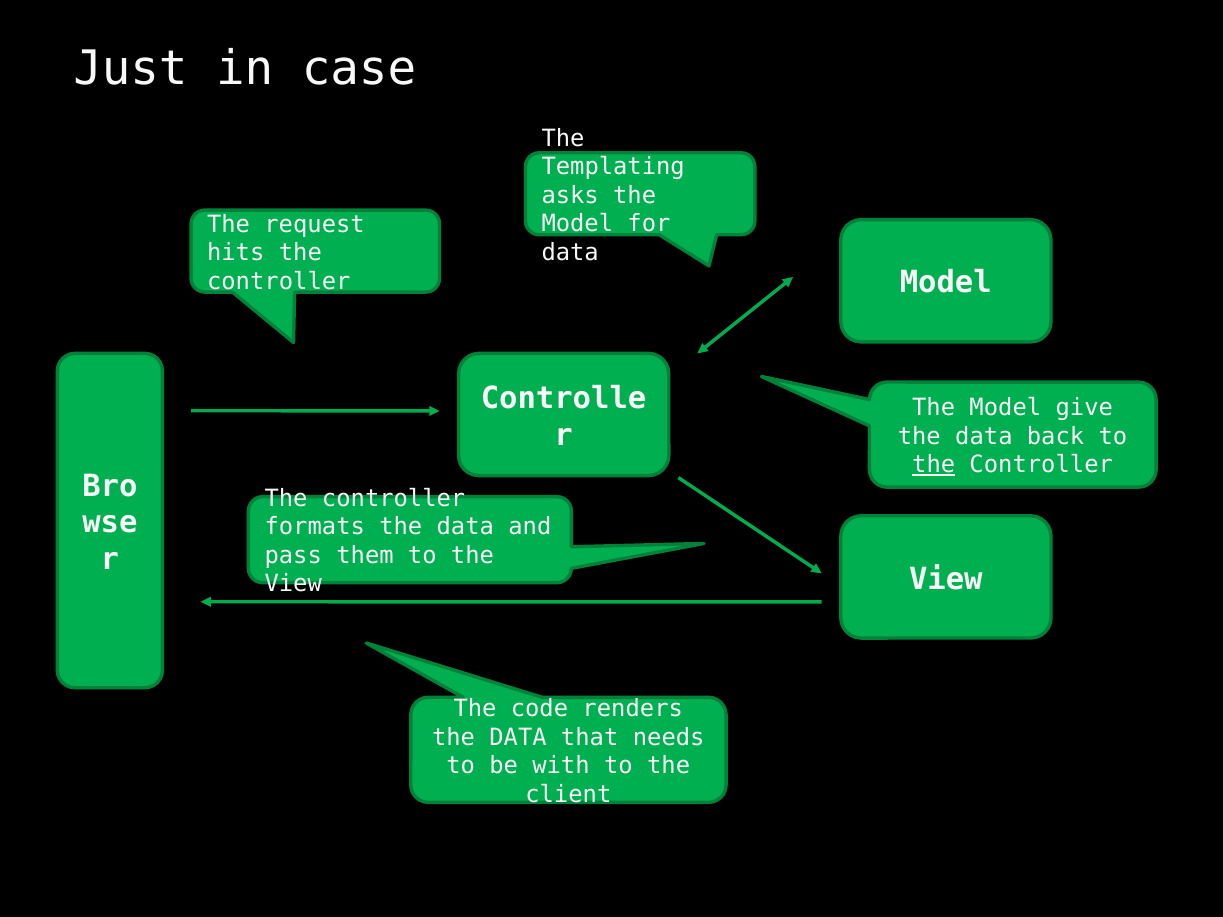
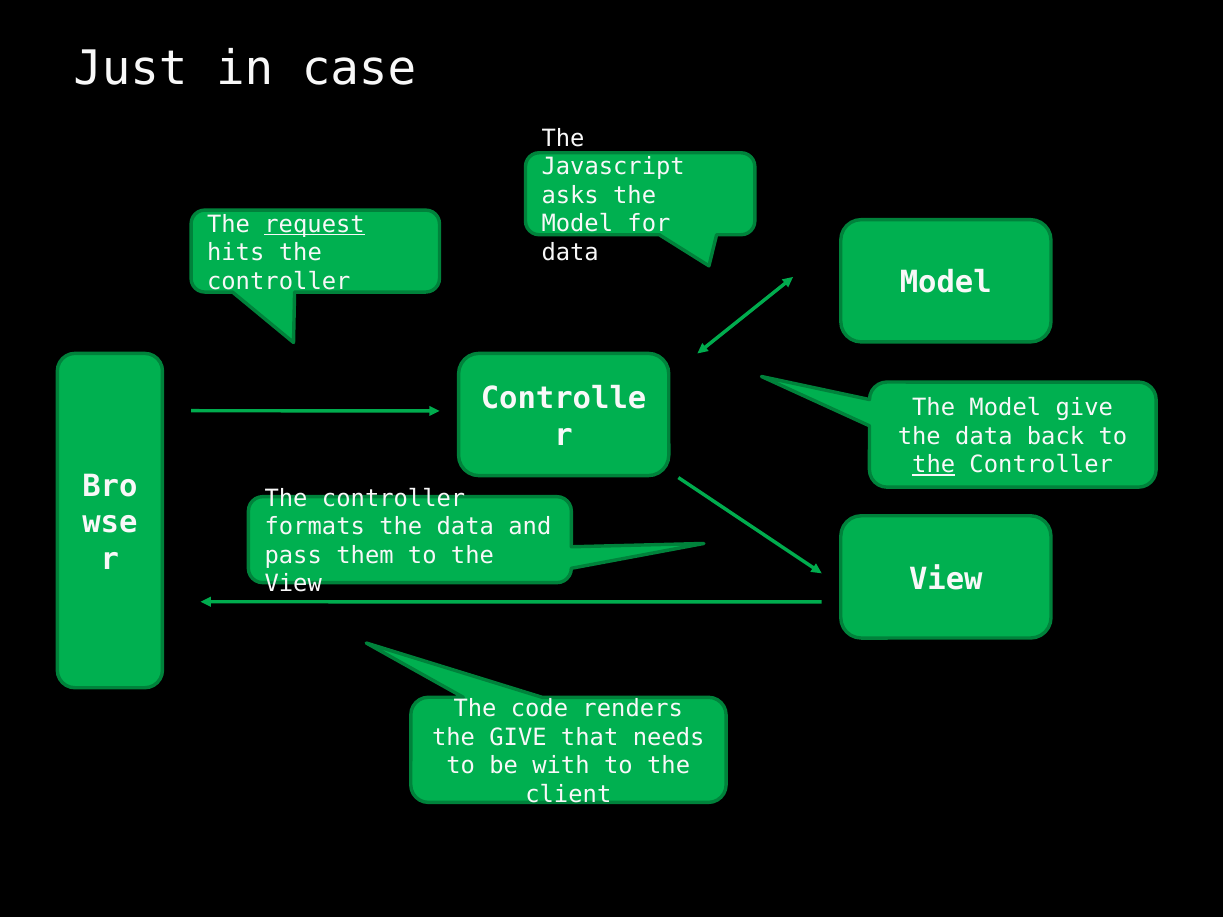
Templating: Templating -> Javascript (613, 167)
request underline: none -> present (315, 224)
DATA: DATA -> GIVE (518, 737)
